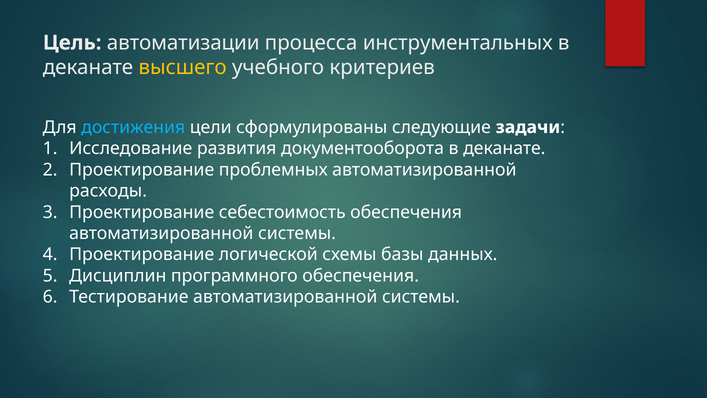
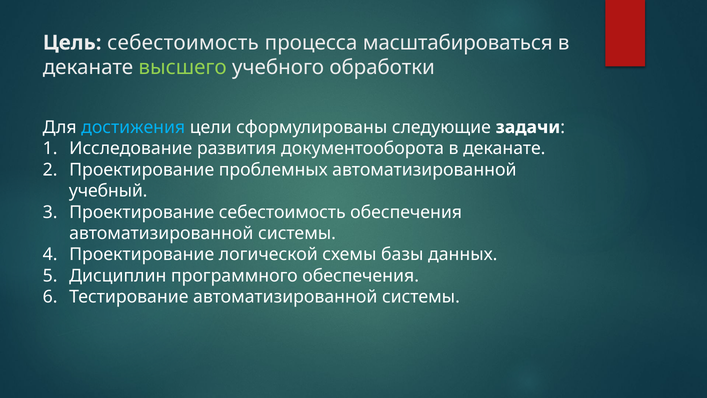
Цель автоматизации: автоматизации -> себестоимость (183, 43)
инструментальных: инструментальных -> масштабироваться (458, 43)
высшего colour: yellow -> light green (183, 67)
критериев: критериев -> обработки (382, 67)
расходы: расходы -> учебный (108, 191)
